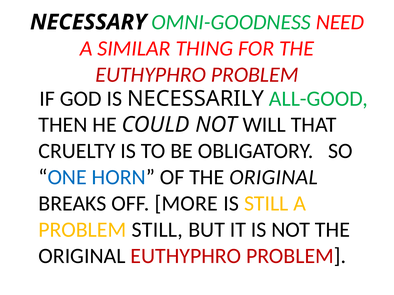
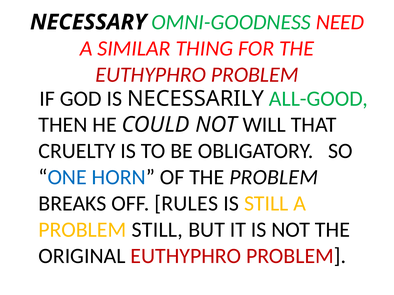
OF THE ORIGINAL: ORIGINAL -> PROBLEM (274, 178)
MORE: MORE -> RULES (186, 204)
